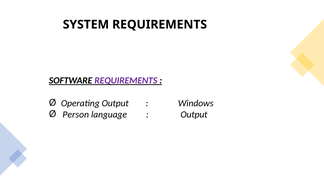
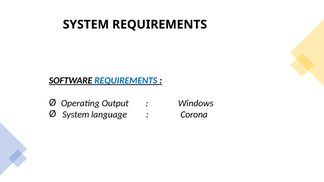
REQUIREMENTS colour: purple -> blue (126, 81)
Person: Person -> System (76, 115)
Output: Output -> Corona (194, 115)
